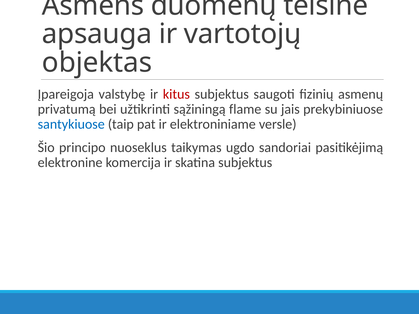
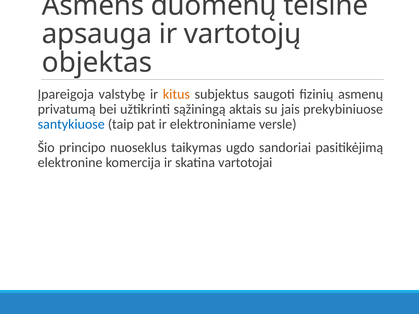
kitus colour: red -> orange (176, 94)
flame: flame -> aktais (245, 109)
skatina subjektus: subjektus -> vartotojai (245, 163)
